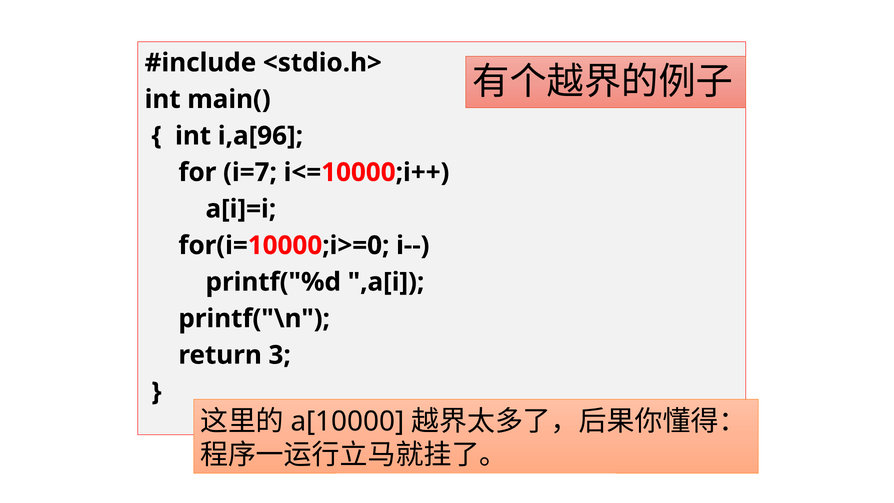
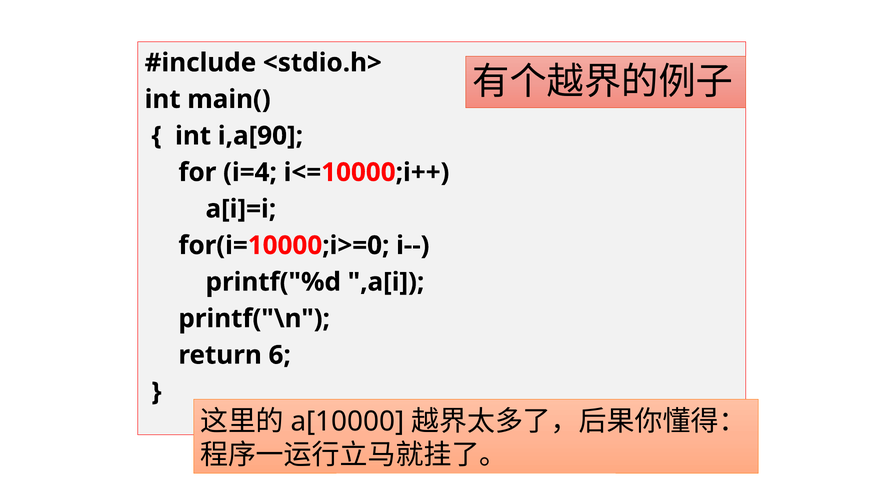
i,a[96: i,a[96 -> i,a[90 (260, 136)
i=7: i=7 -> i=4 (250, 172)
3: 3 -> 6 (280, 355)
